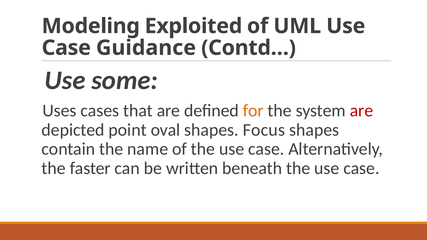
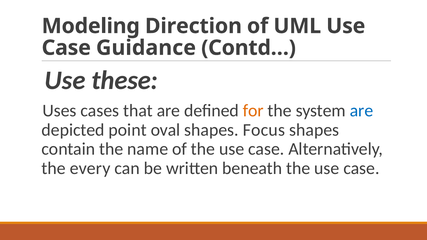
Exploited: Exploited -> Direction (193, 26)
some: some -> these (125, 80)
are colour: red -> blue (361, 111)
faster: faster -> every (90, 168)
